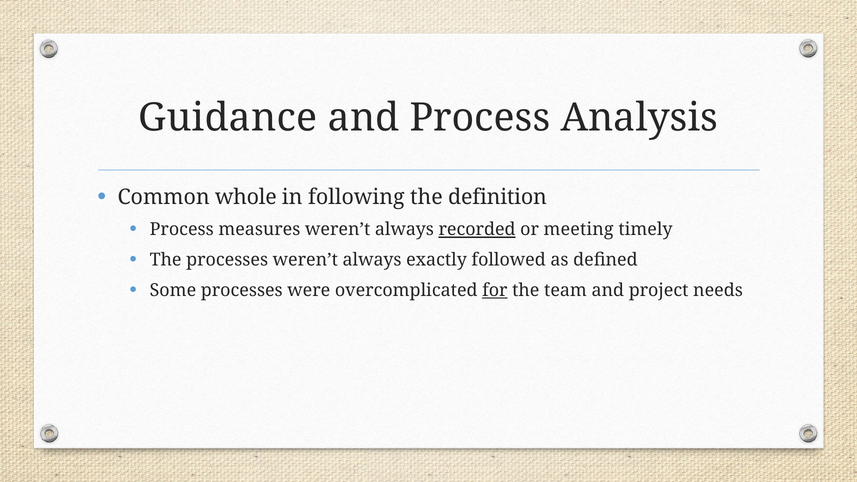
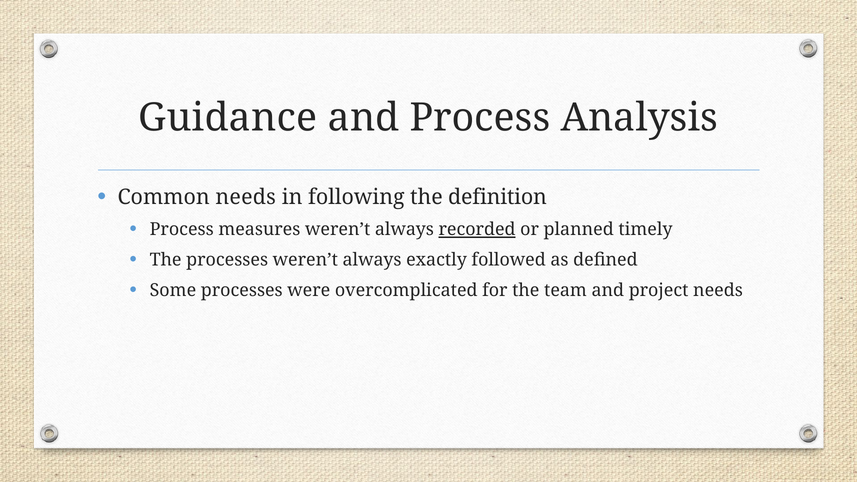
Common whole: whole -> needs (246, 197)
meeting: meeting -> planned (579, 230)
for underline: present -> none (495, 290)
